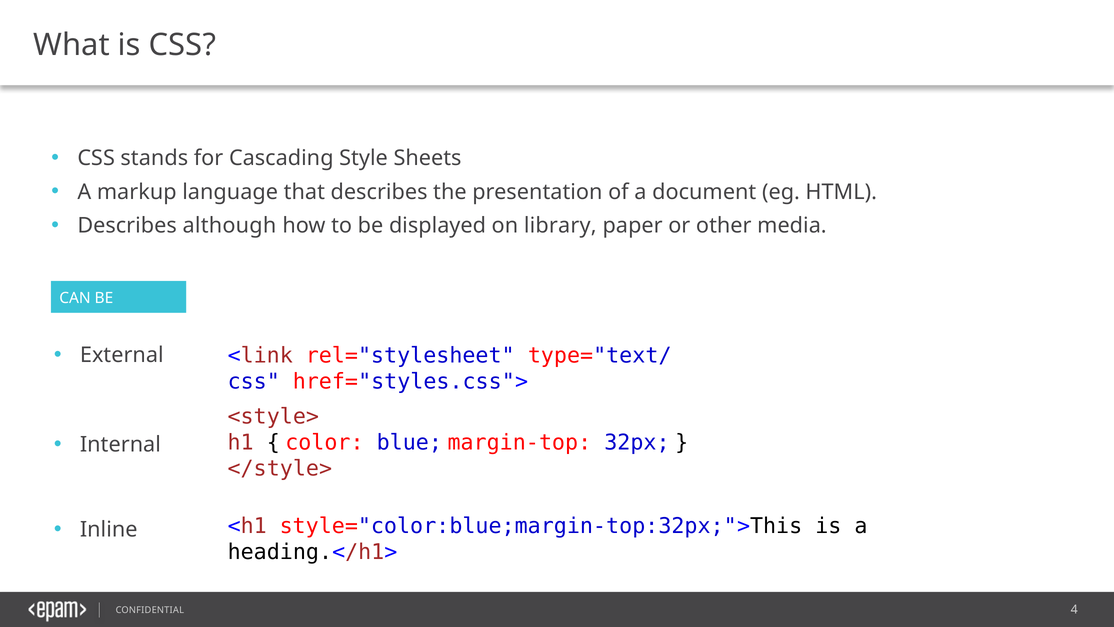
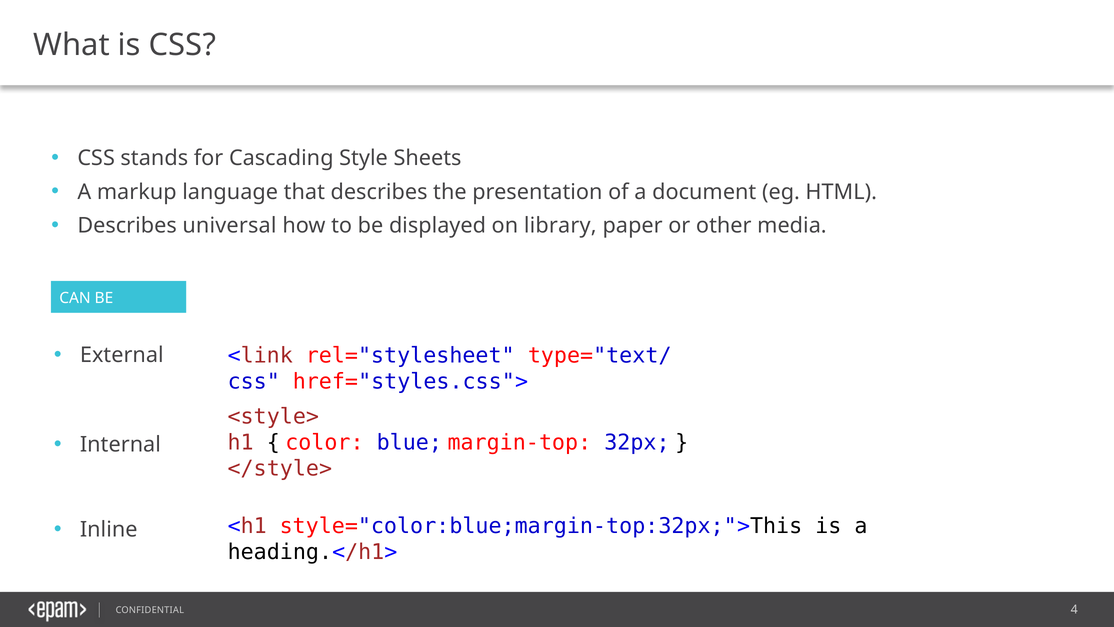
although: although -> universal (229, 226)
